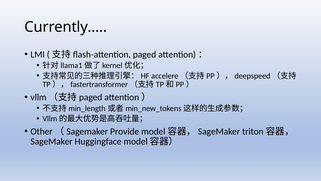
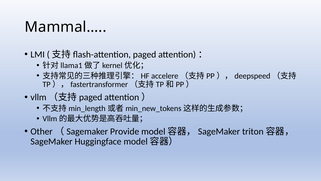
Currently…: Currently… -> Mammal… (66, 27)
